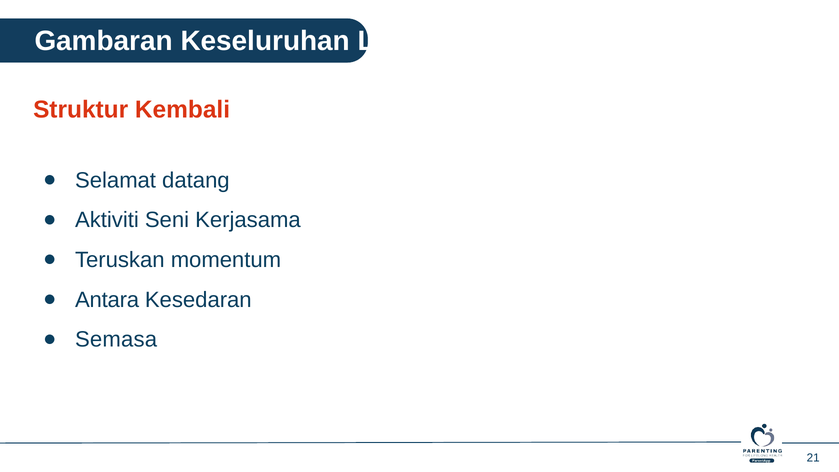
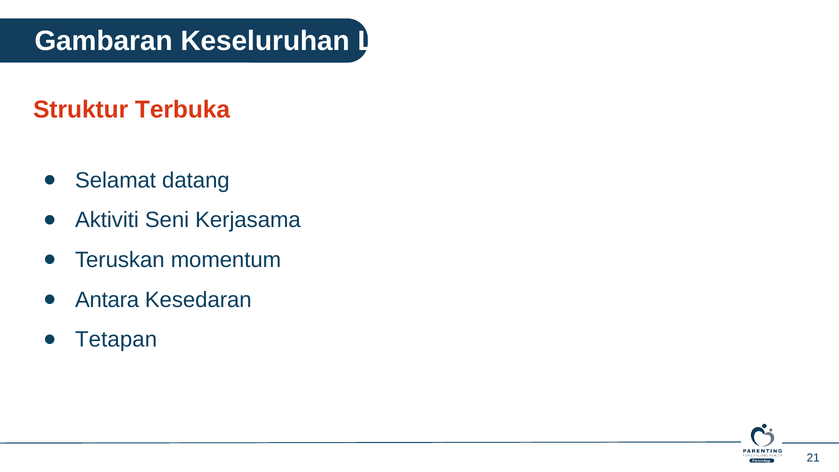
Kembali: Kembali -> Terbuka (183, 110)
Semasa: Semasa -> Tetapan (116, 340)
